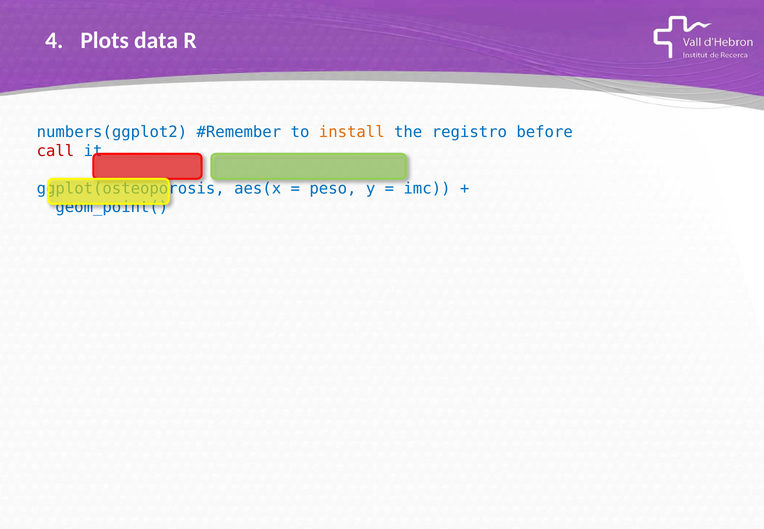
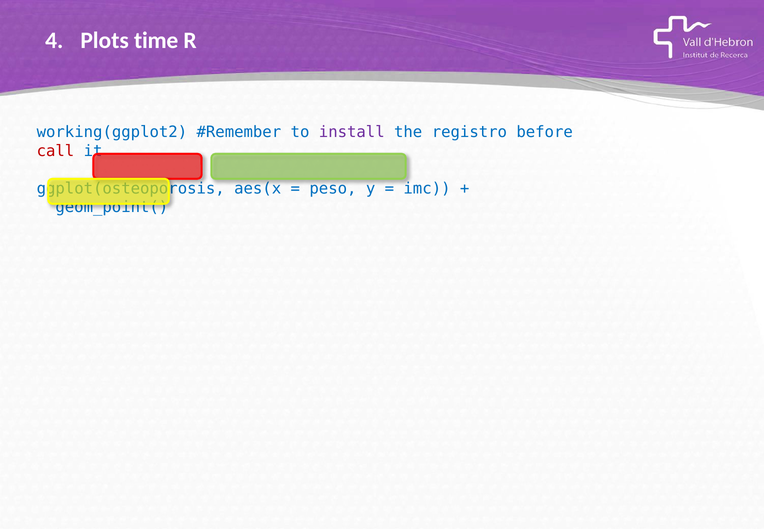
data: data -> time (156, 40)
numbers(ggplot2: numbers(ggplot2 -> working(ggplot2 (112, 132)
install colour: orange -> purple (352, 132)
